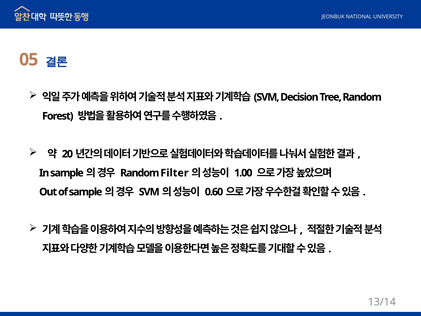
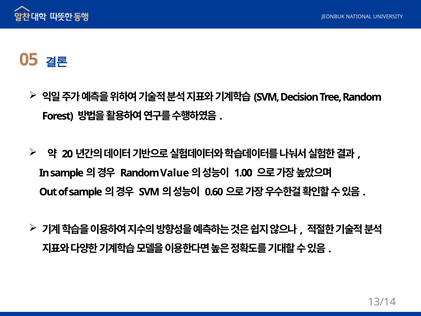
Filter: Filter -> Value (175, 173)
